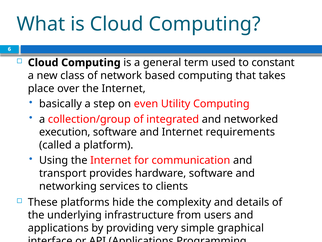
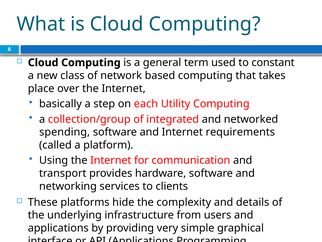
even: even -> each (146, 104)
execution: execution -> spending (65, 132)
